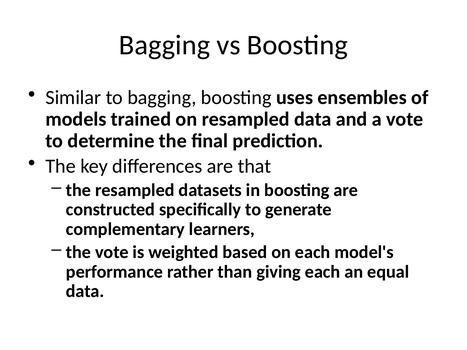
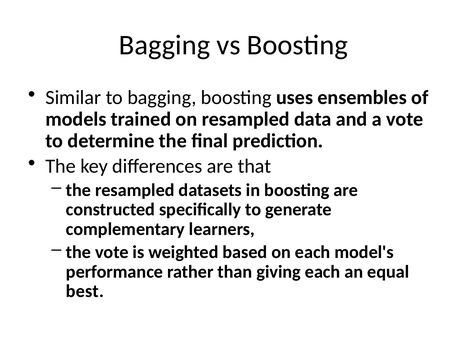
data: data -> best (85, 292)
